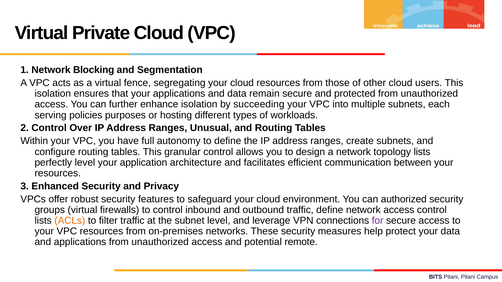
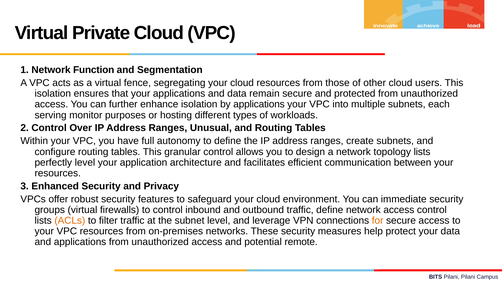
Blocking: Blocking -> Function (94, 70)
by succeeding: succeeding -> applications (259, 104)
policies: policies -> monitor (86, 115)
authorized: authorized -> immediate (404, 199)
for colour: purple -> orange (378, 221)
